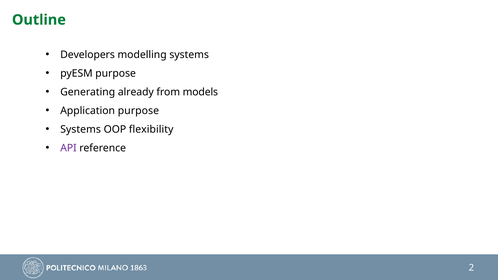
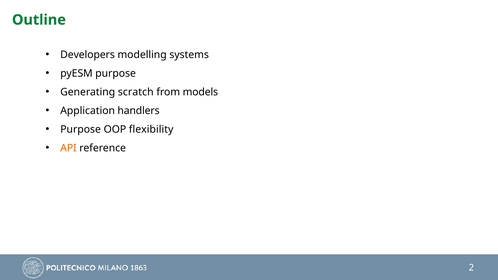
already: already -> scratch (136, 92)
Application purpose: purpose -> handlers (139, 111)
Systems: Systems -> Purpose (81, 129)
API colour: purple -> orange (68, 148)
